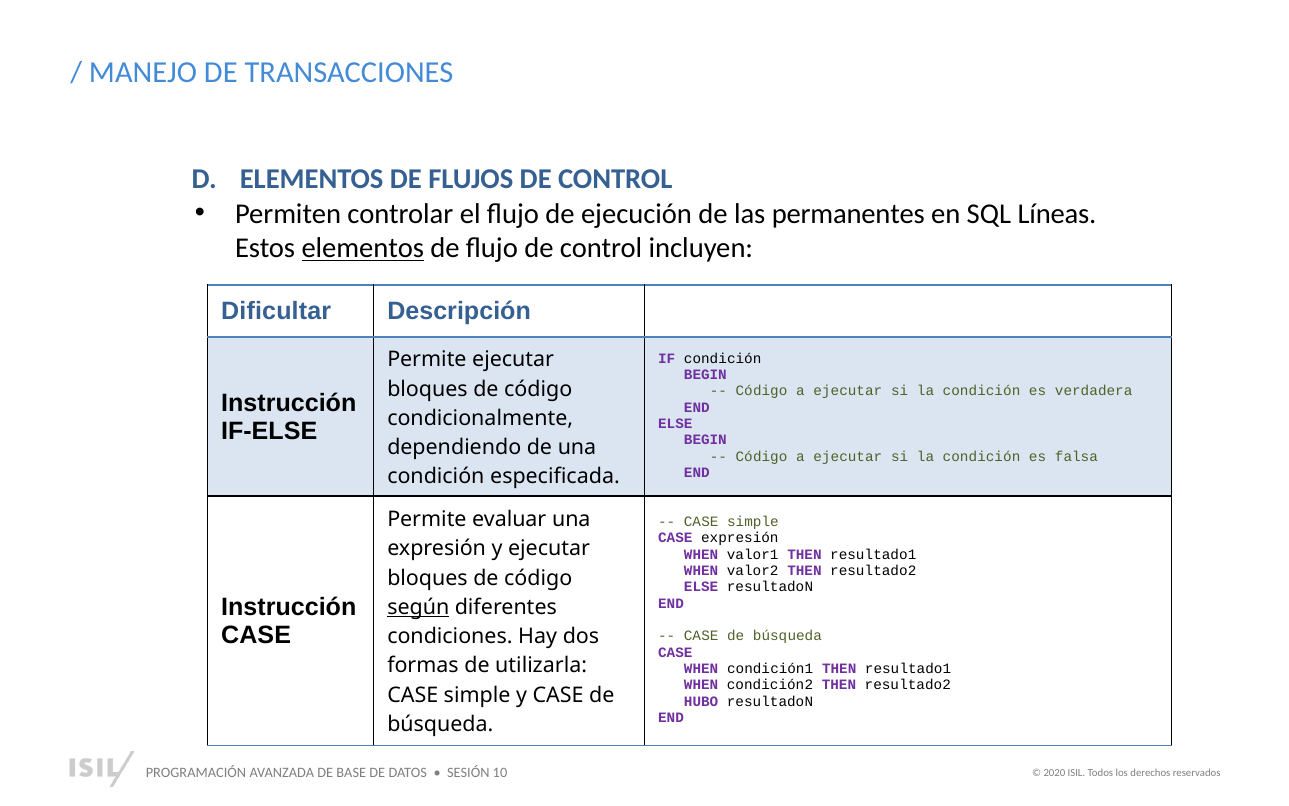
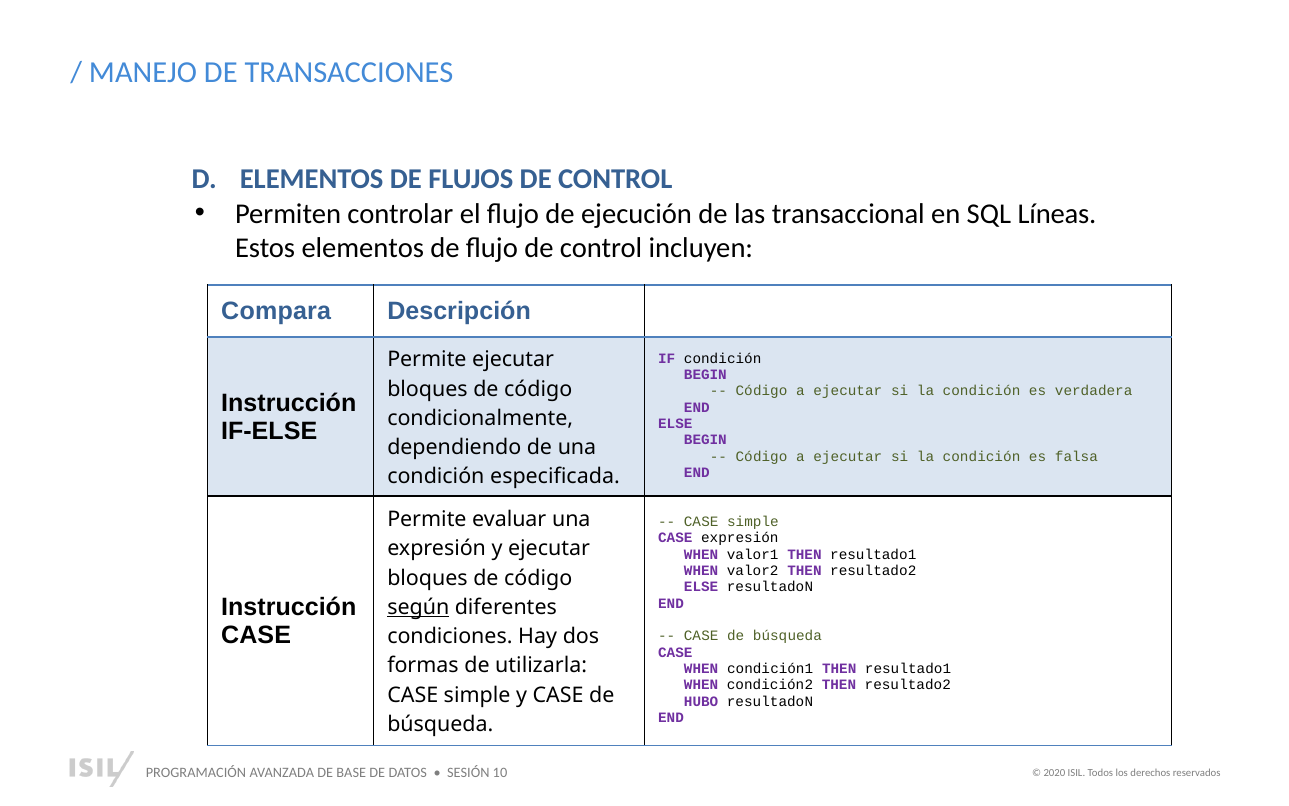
permanentes: permanentes -> transaccional (848, 214)
elementos underline: present -> none (363, 248)
Dificultar: Dificultar -> Compara (276, 311)
